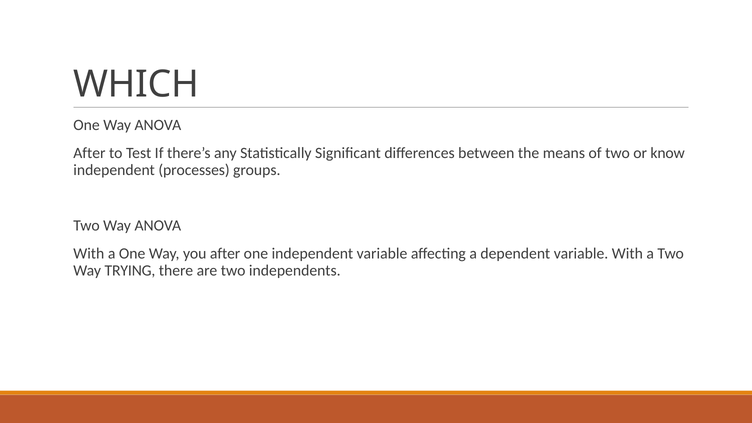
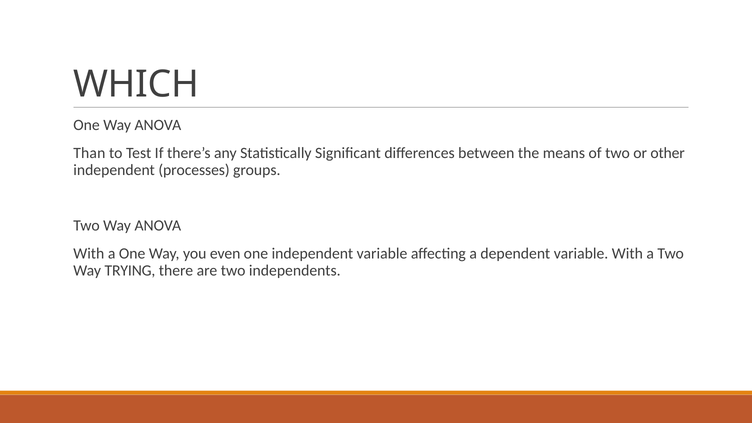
After: After -> Than (89, 153)
know: know -> other (668, 153)
you after: after -> even (225, 254)
